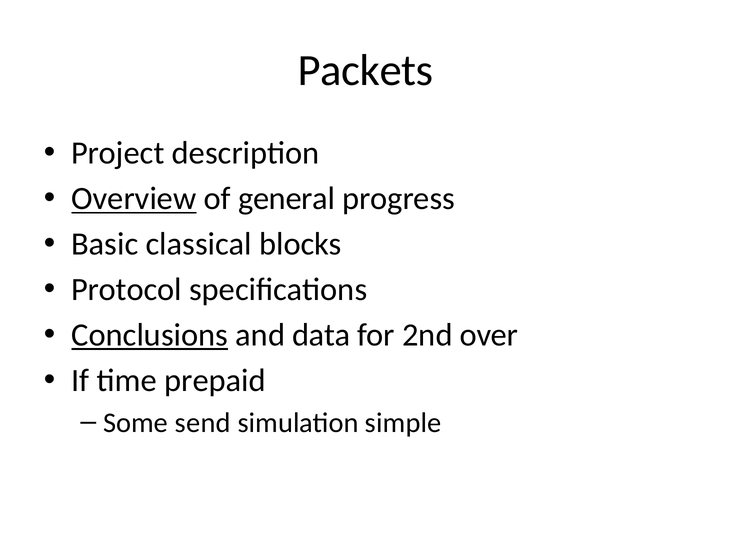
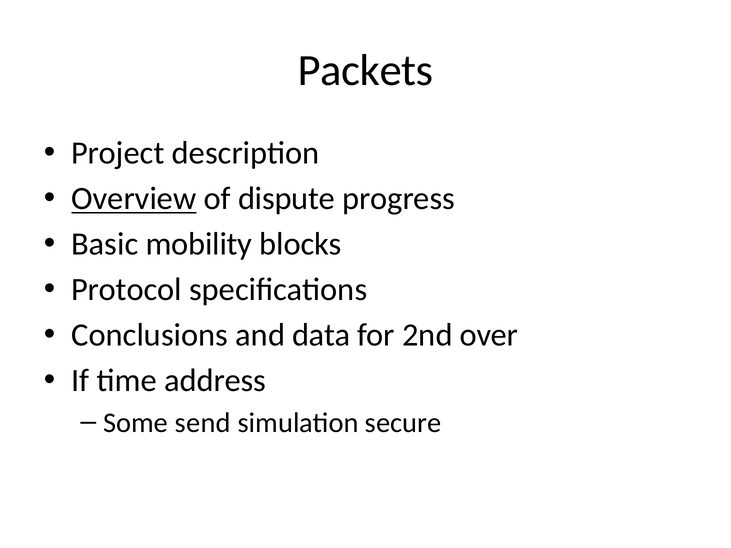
general: general -> dispute (287, 199)
classical: classical -> mobility (199, 244)
Conclusions underline: present -> none (150, 335)
prepaid: prepaid -> address (215, 381)
simple: simple -> secure (403, 423)
